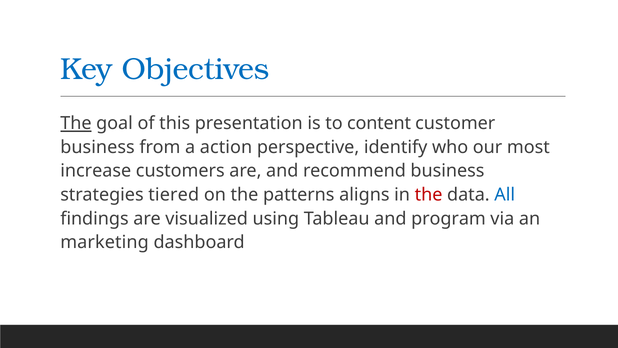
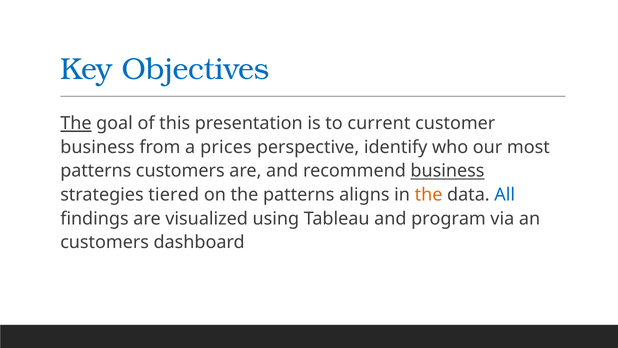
content: content -> current (379, 123)
action: action -> prices (226, 147)
increase: increase -> patterns (96, 171)
business underline: none -> present (447, 171)
the colour: red -> orange (429, 195)
marketing: marketing -> customers (105, 242)
